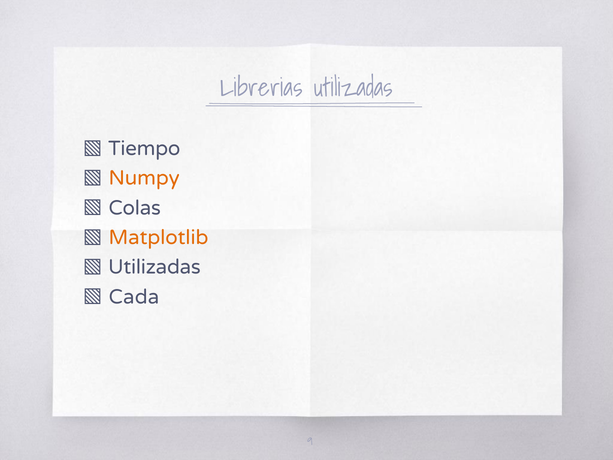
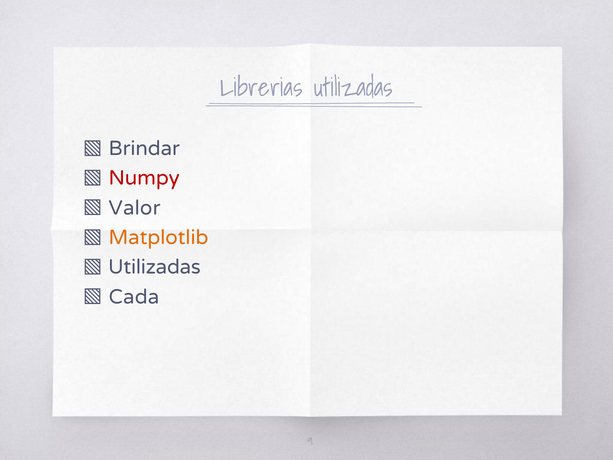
Tiempo: Tiempo -> Brindar (144, 148)
Numpy colour: orange -> red (144, 178)
Colas: Colas -> Valor (135, 208)
